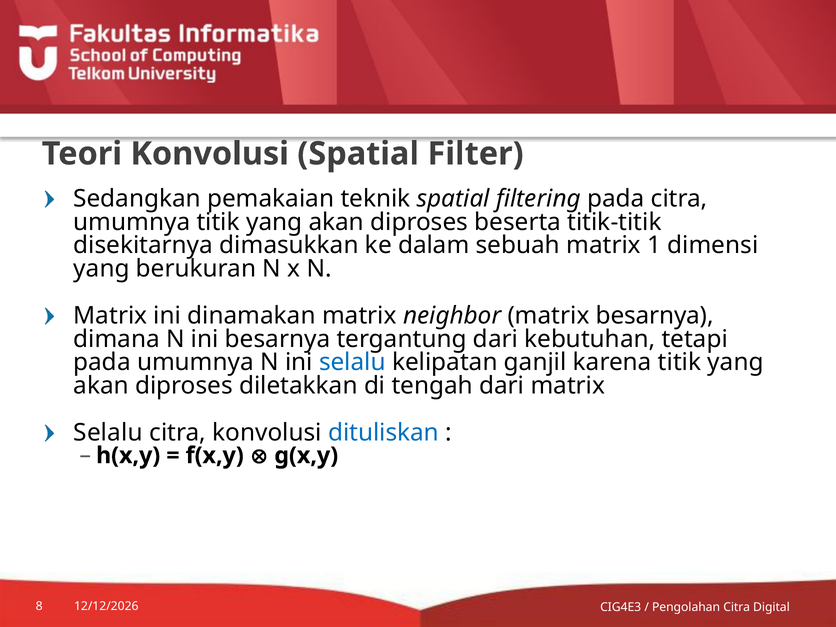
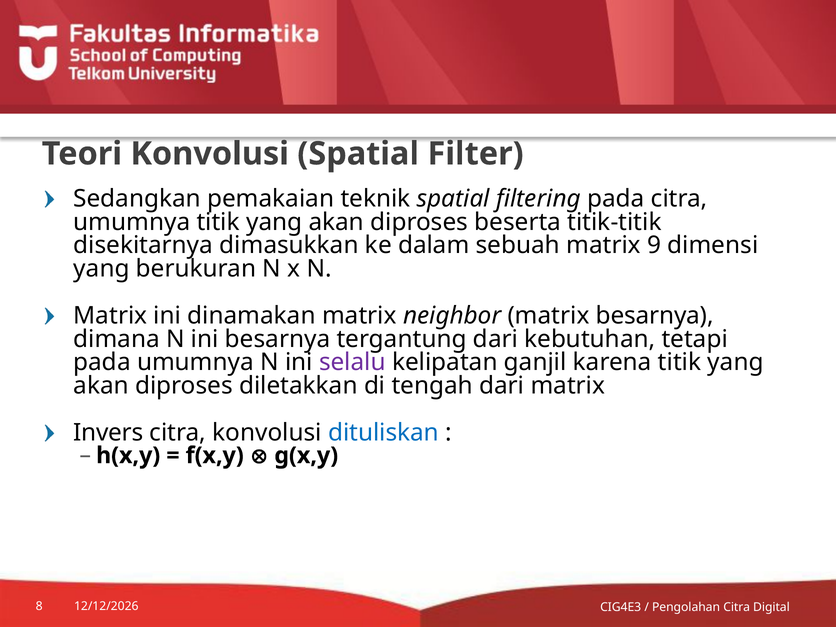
1: 1 -> 9 (654, 245)
selalu colour: blue -> purple (352, 362)
Selalu: Selalu -> Invers (108, 433)
